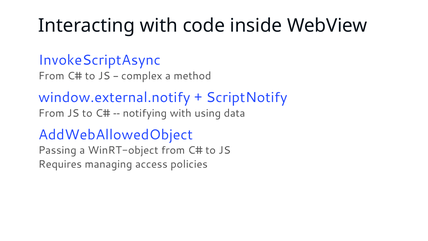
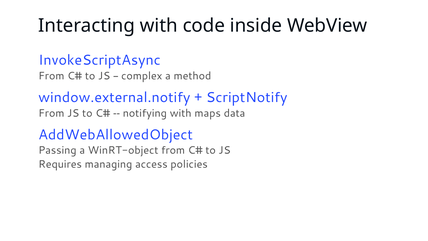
using: using -> maps (208, 113)
